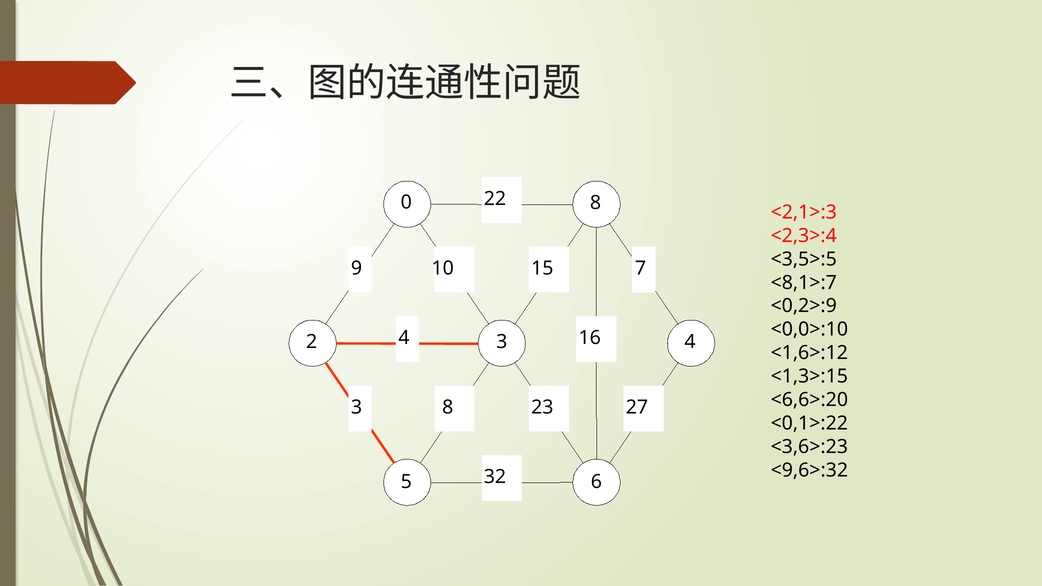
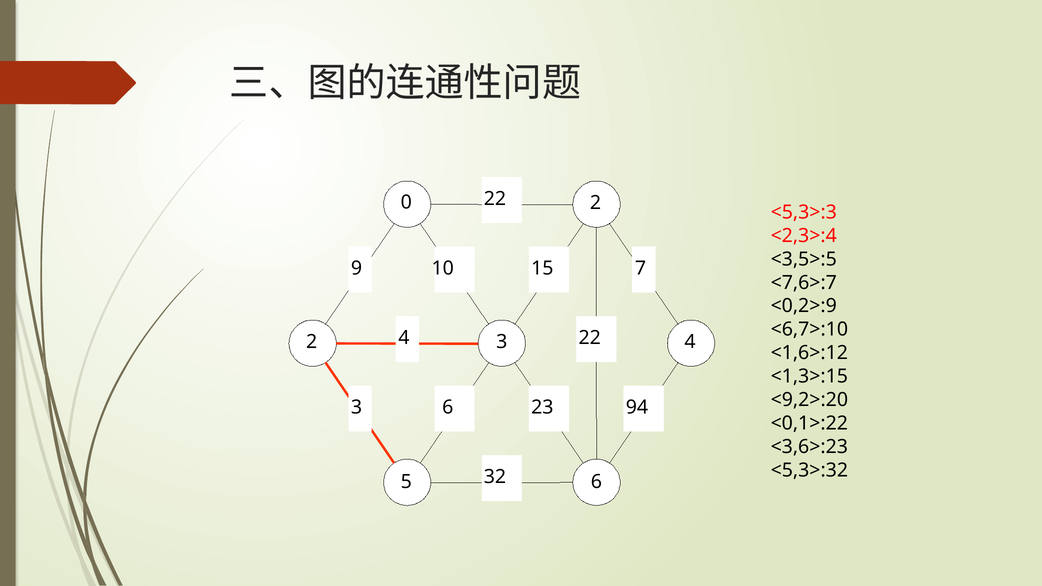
0 8: 8 -> 2 (596, 203)
<2,1>:3: <2,1>:3 -> <5,3>:3 (804, 212)
<8,1>:7: <8,1>:7 -> <7,6>:7 (804, 283)
<0,0>:10: <0,0>:10 -> <6,7>:10 (809, 330)
4 16: 16 -> 22 (590, 338)
<6,6>:20: <6,6>:20 -> <9,2>:20 (809, 400)
3 8: 8 -> 6 (448, 407)
27: 27 -> 94 (637, 407)
<9,6>:32: <9,6>:32 -> <5,3>:32 (809, 470)
